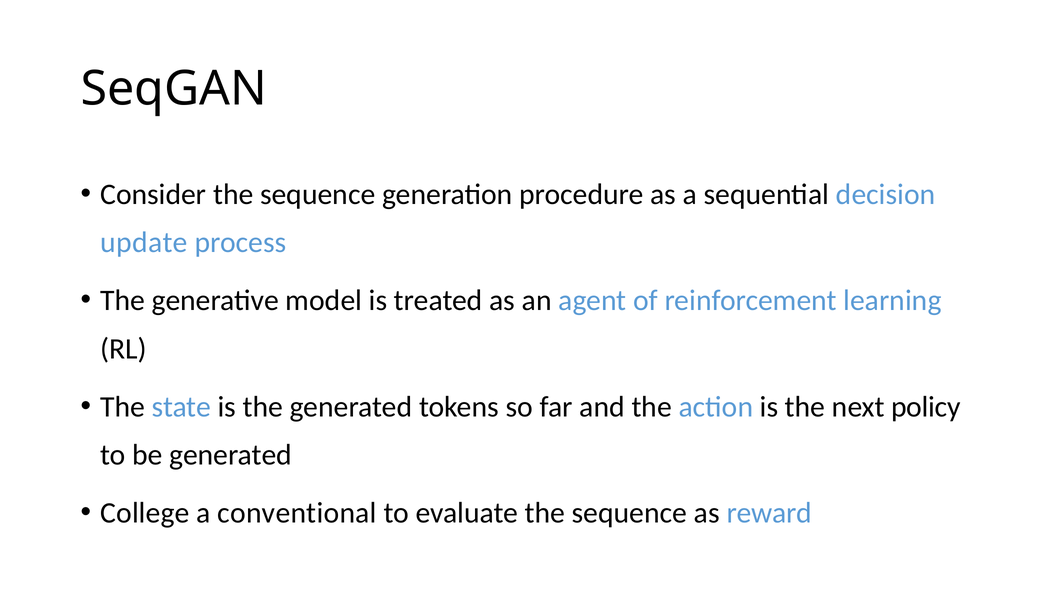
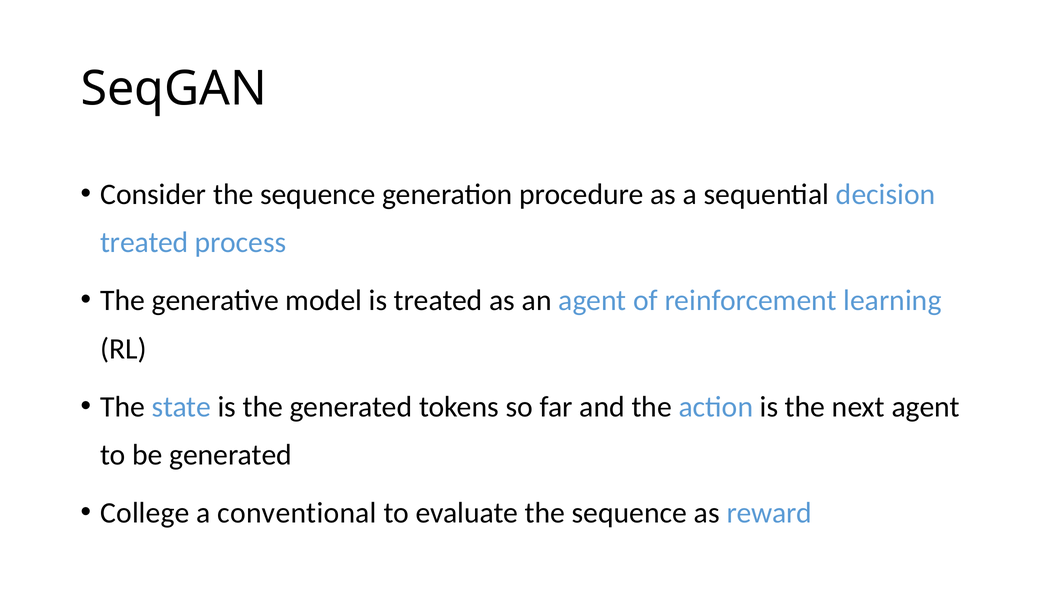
update: update -> treated (144, 243)
next policy: policy -> agent (926, 407)
